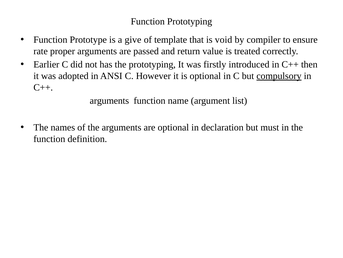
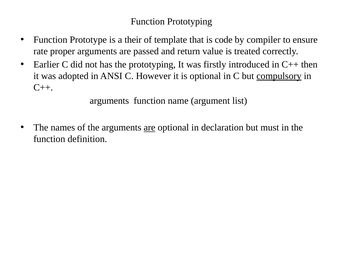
give: give -> their (133, 40)
void: void -> code (224, 40)
are underline: none -> present (150, 127)
